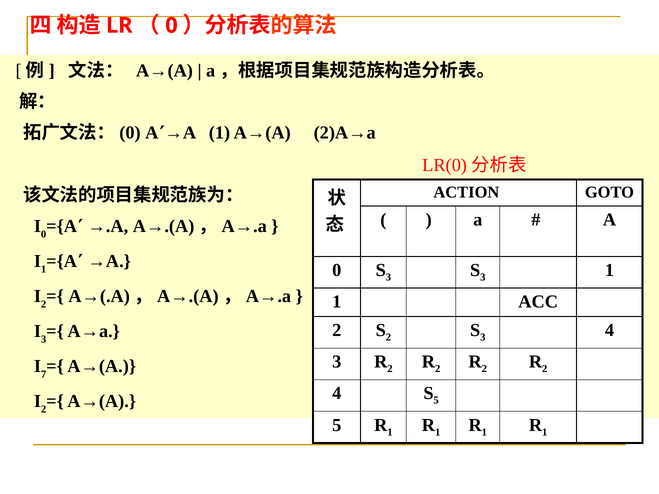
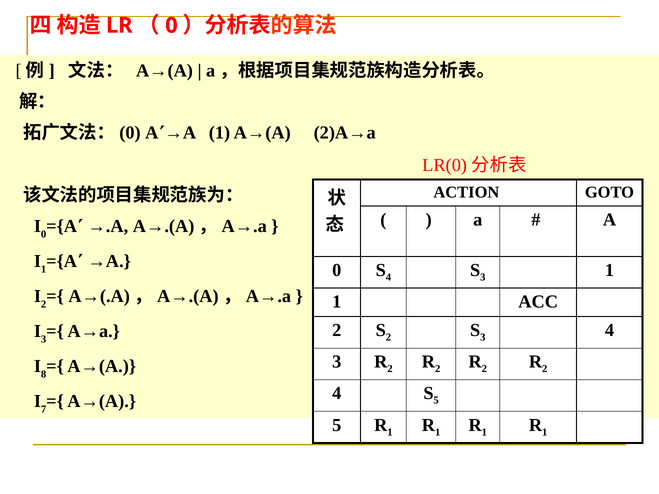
3: 3 -> 4 (388, 277)
7: 7 -> 8 (44, 375)
2: 2 -> 7 (44, 410)
